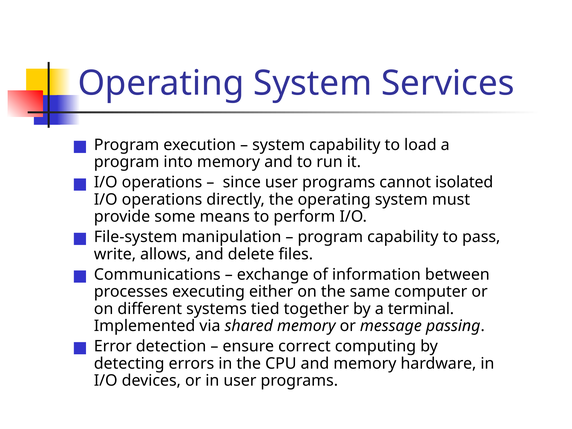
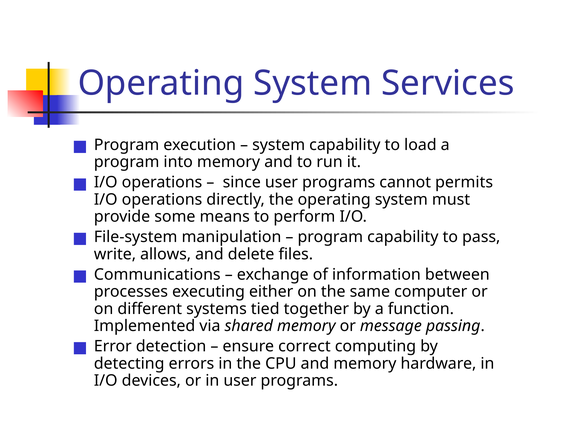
isolated: isolated -> permits (464, 182)
terminal: terminal -> function (421, 309)
